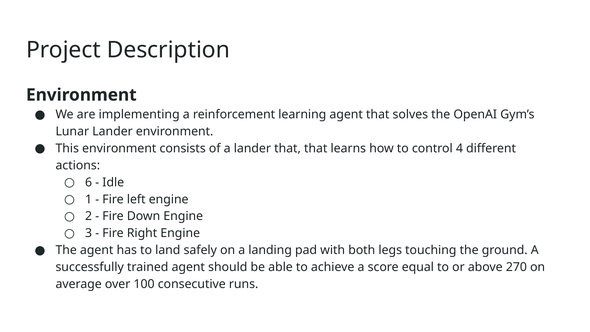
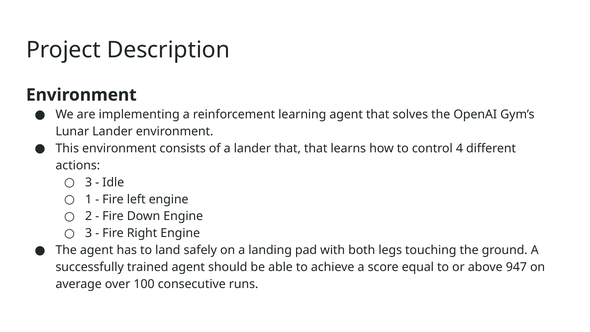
6: 6 -> 3 (89, 182)
270: 270 -> 947 (516, 267)
